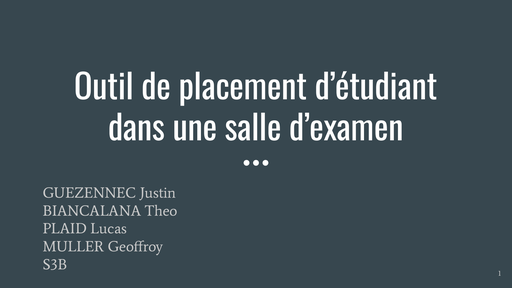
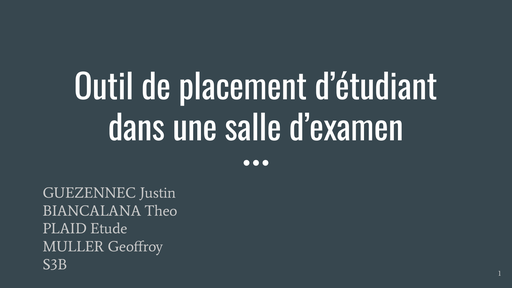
Lucas: Lucas -> Etude (109, 229)
